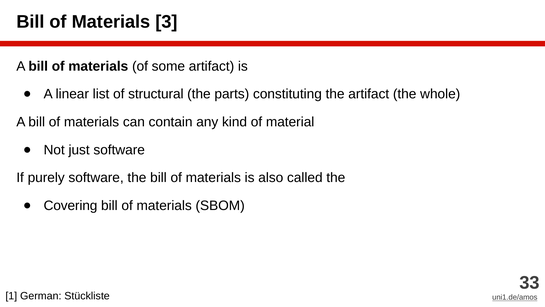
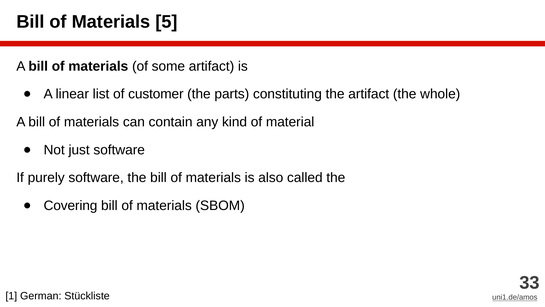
3: 3 -> 5 (167, 22)
structural: structural -> customer (156, 94)
